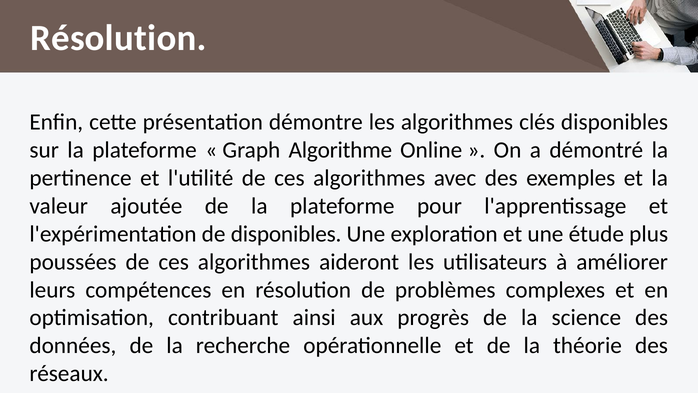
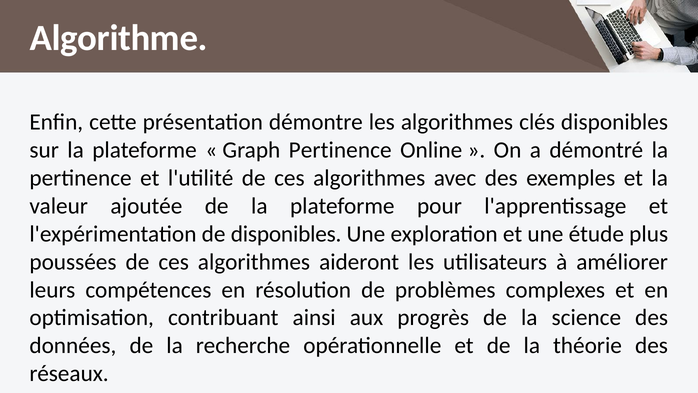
Résolution: Résolution -> Algorithme (119, 38)
Graph Algorithme: Algorithme -> Pertinence (340, 150)
